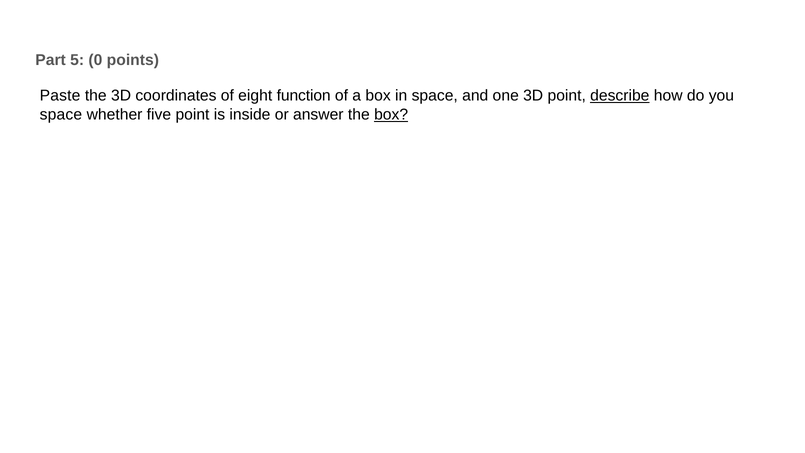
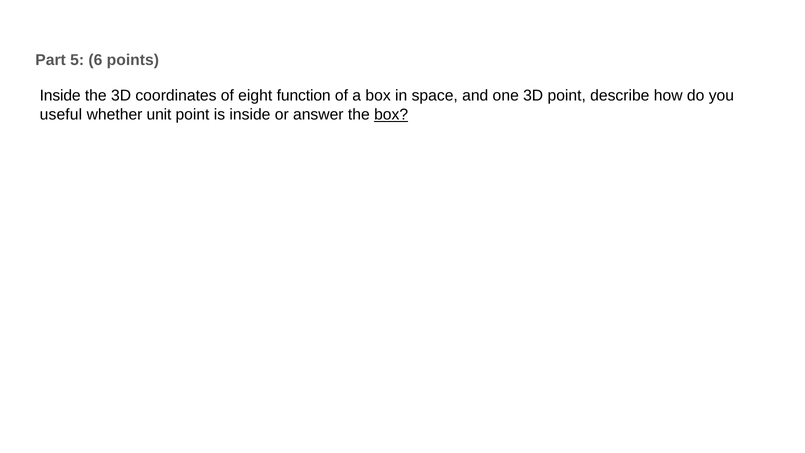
0: 0 -> 6 (95, 60)
Paste: Paste -> Inside (60, 96)
describe underline: present -> none (620, 96)
space: space -> useful (61, 115)
five: five -> unit (159, 115)
